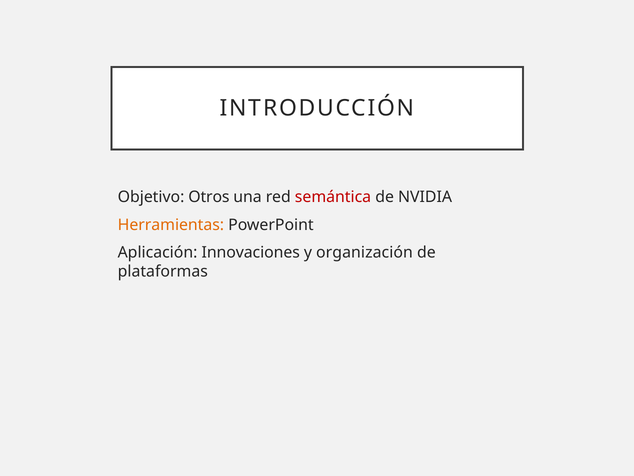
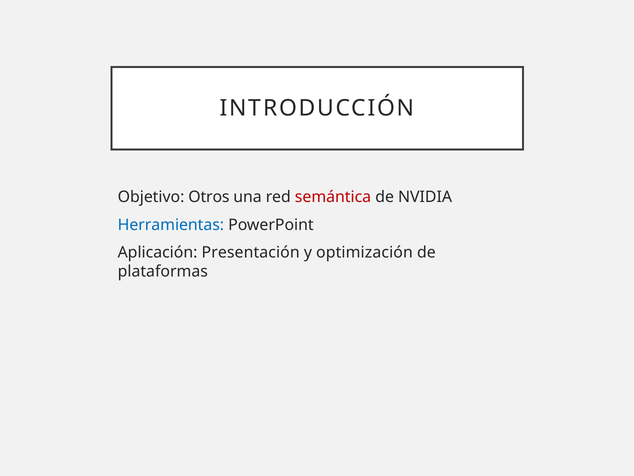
Herramientas colour: orange -> blue (171, 225)
Innovaciones: Innovaciones -> Presentación (251, 252)
organización: organización -> optimización (364, 252)
